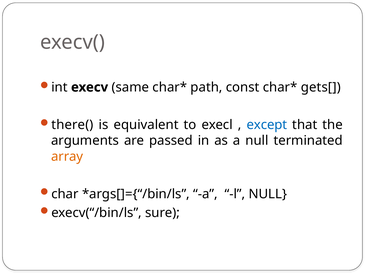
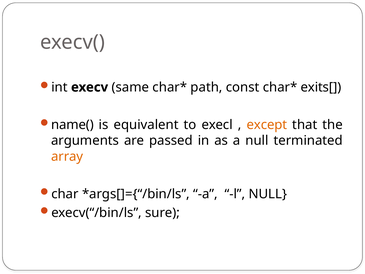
gets[: gets[ -> exits[ (321, 87)
there(: there( -> name( (72, 125)
except colour: blue -> orange (267, 125)
